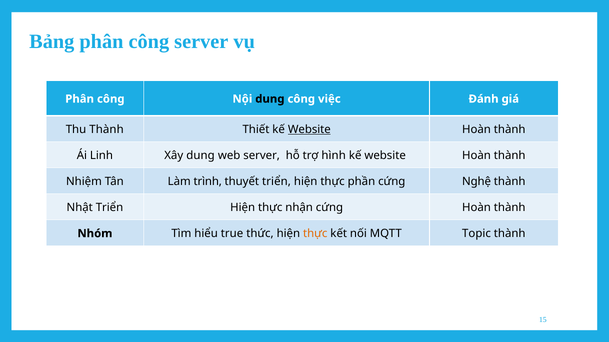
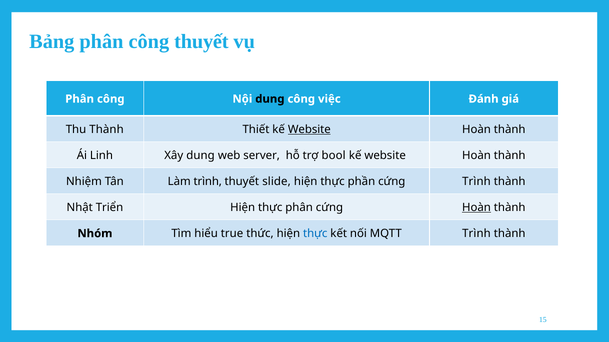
công server: server -> thuyết (201, 42)
hình: hình -> bool (334, 156)
thuyết triển: triển -> slide (276, 182)
cứng Nghệ: Nghệ -> Trình (476, 182)
thực nhận: nhận -> phân (299, 208)
Hoàn underline: none -> present (476, 208)
thực colour: orange -> blue (315, 234)
MQTT Topic: Topic -> Trình (476, 234)
